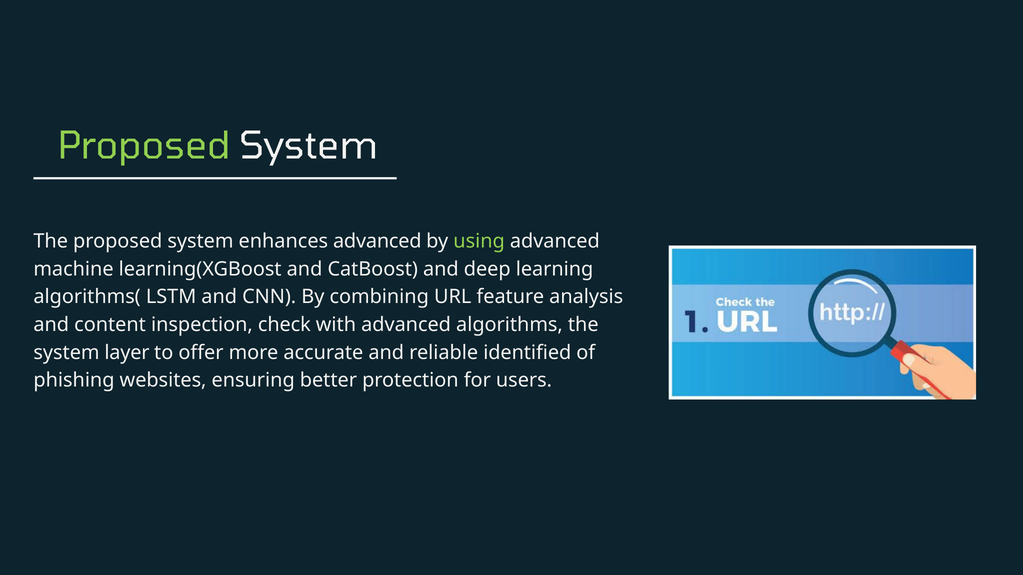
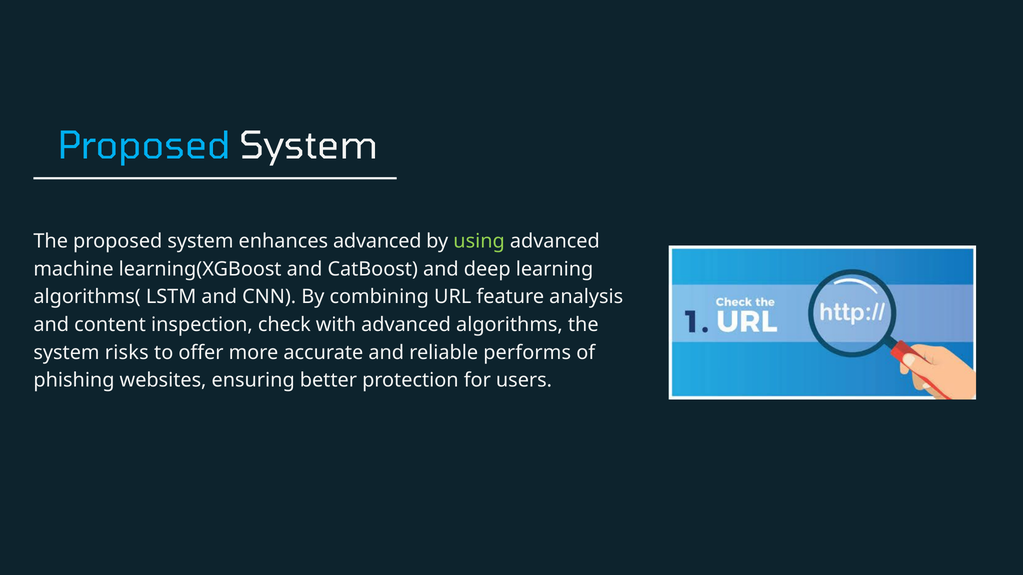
Proposed colour: light green -> light blue (144, 146)
layer: layer -> risks (127, 353)
identified: identified -> performs (527, 353)
